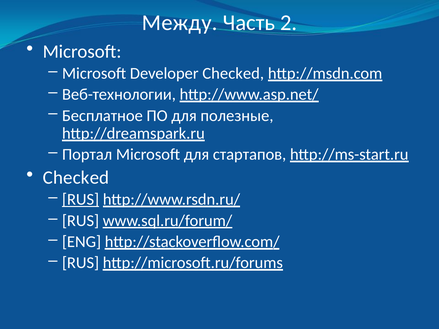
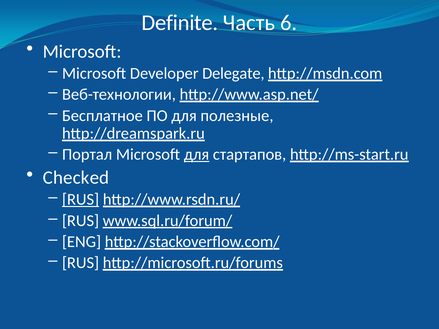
Между: Между -> Definite (180, 23)
2: 2 -> 6 (289, 23)
Developer Checked: Checked -> Delegate (233, 73)
для underline: none -> present (197, 155)
